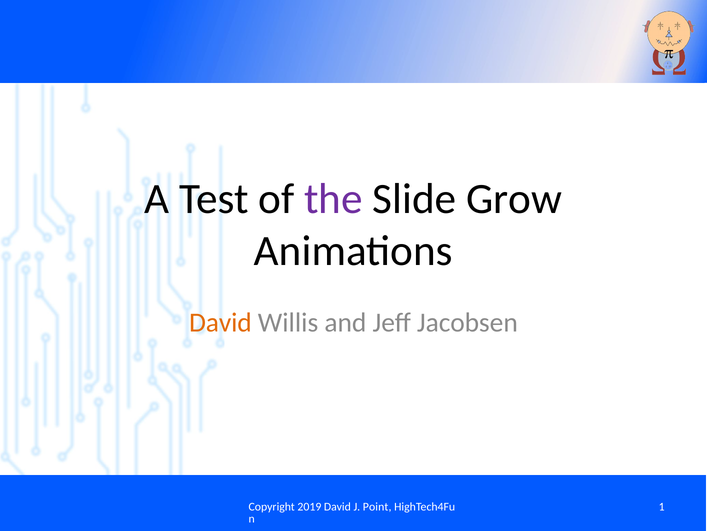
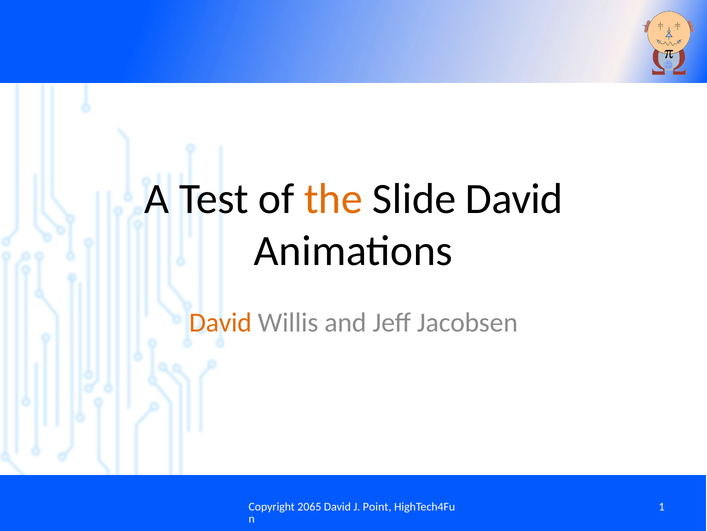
the colour: purple -> orange (333, 199)
Slide Grow: Grow -> David (514, 199)
2019: 2019 -> 2065 (309, 506)
